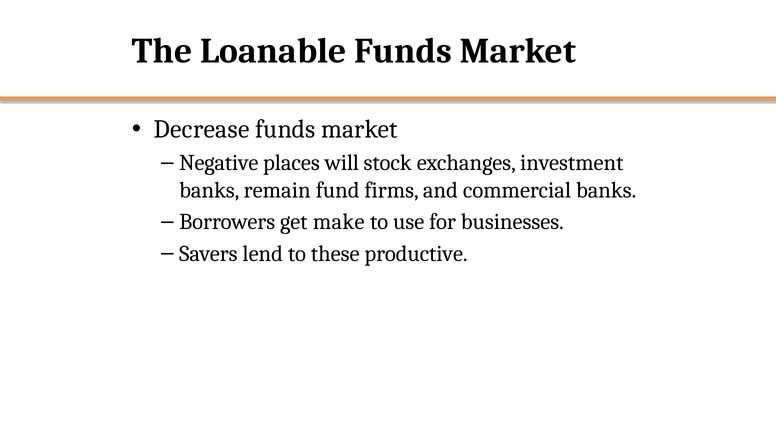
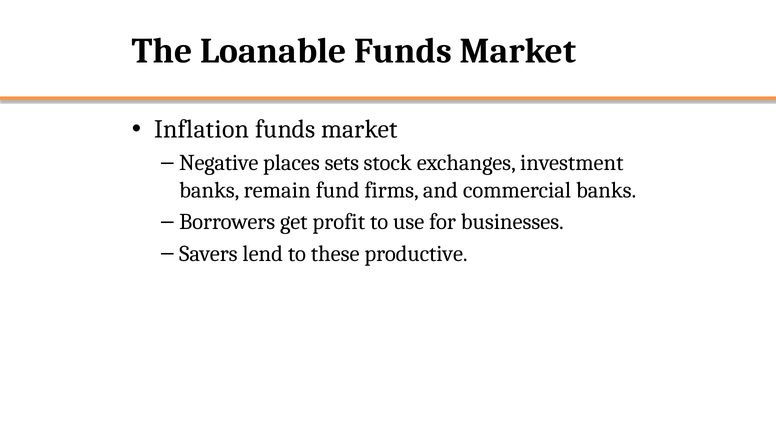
Decrease: Decrease -> Inflation (202, 129)
will: will -> sets (342, 163)
make: make -> profit (339, 222)
